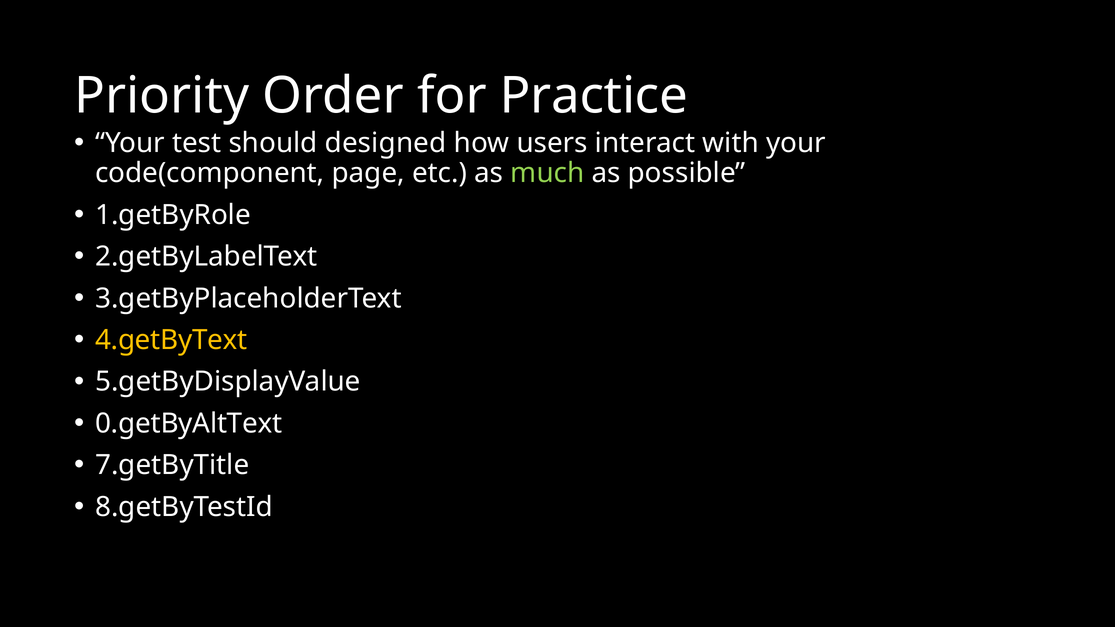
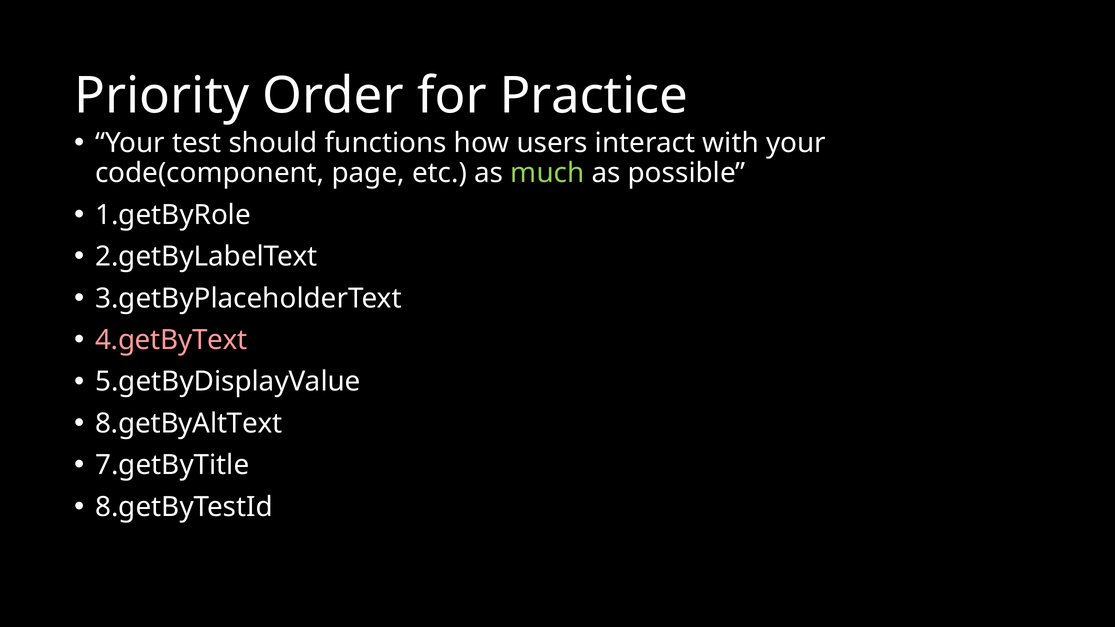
designed: designed -> functions (386, 143)
4.getByText colour: yellow -> pink (171, 340)
0.getByAltText: 0.getByAltText -> 8.getByAltText (189, 424)
